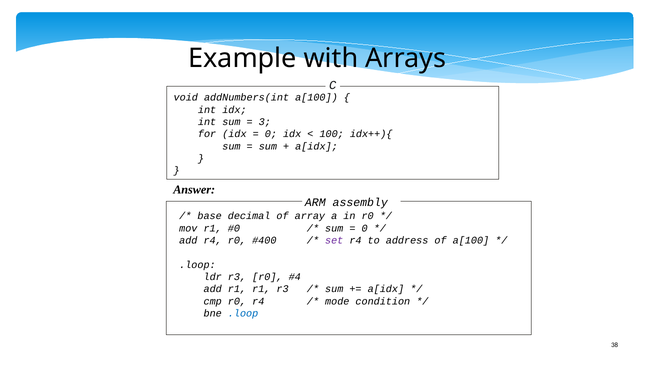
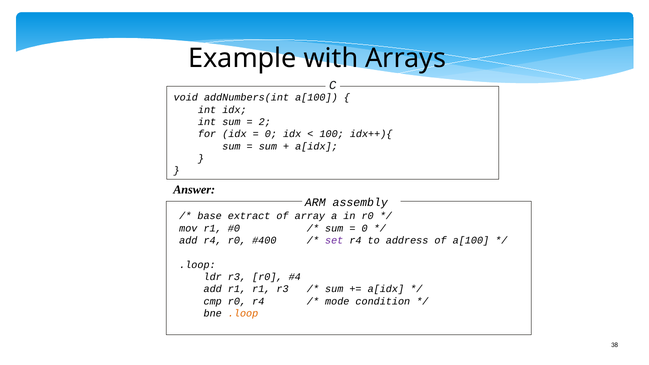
3: 3 -> 2 (265, 122)
decimal: decimal -> extract (249, 216)
.loop colour: blue -> orange (243, 313)
